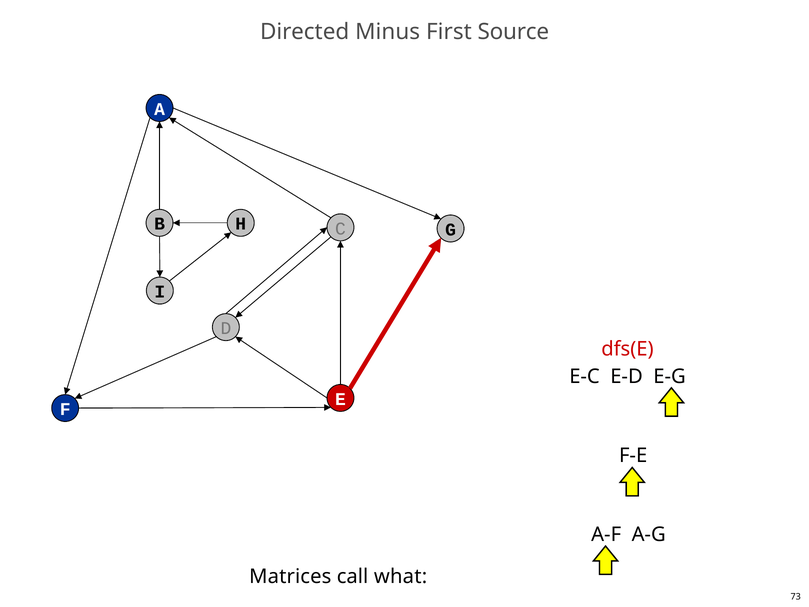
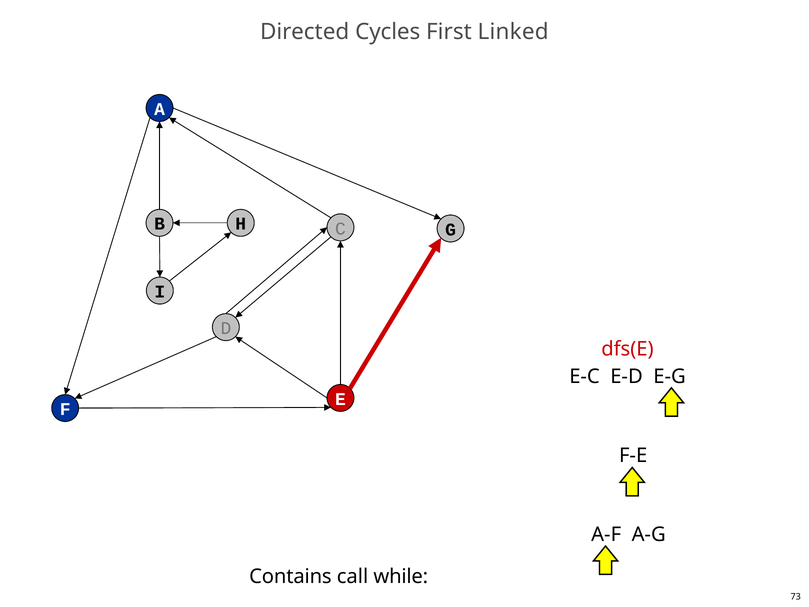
Minus: Minus -> Cycles (388, 32)
Source: Source -> Linked (513, 32)
Matrices: Matrices -> Contains (290, 576)
what: what -> while (401, 576)
